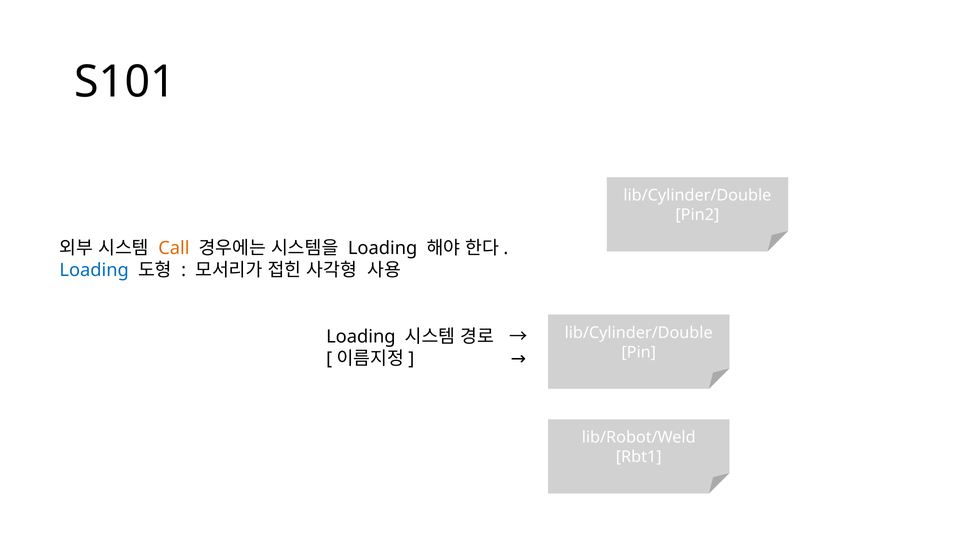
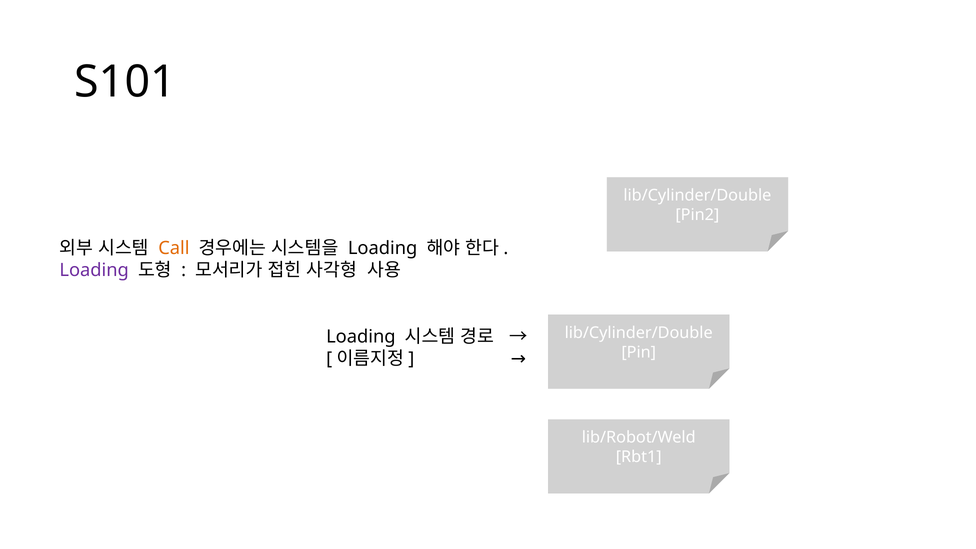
Loading colour: blue -> purple (94, 270)
